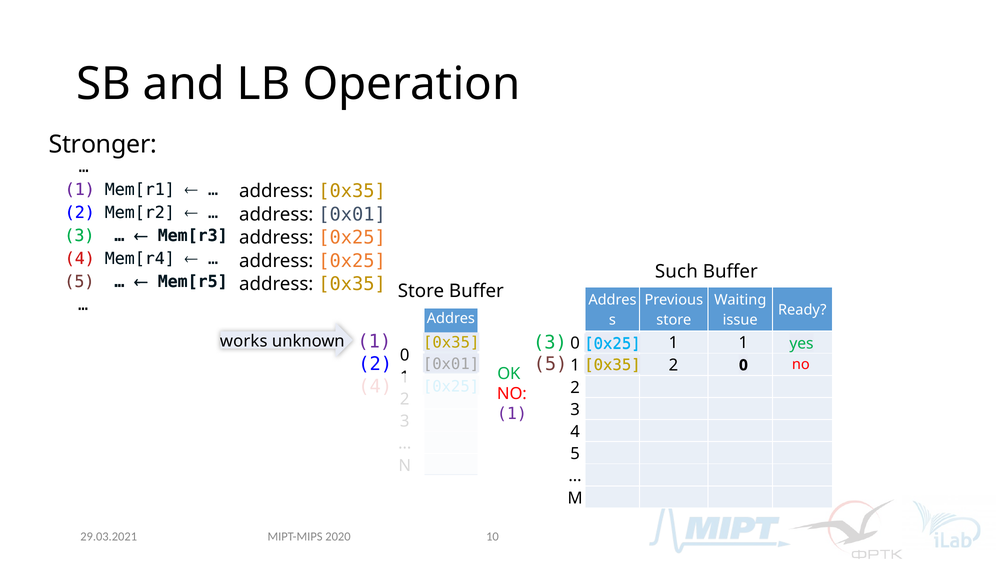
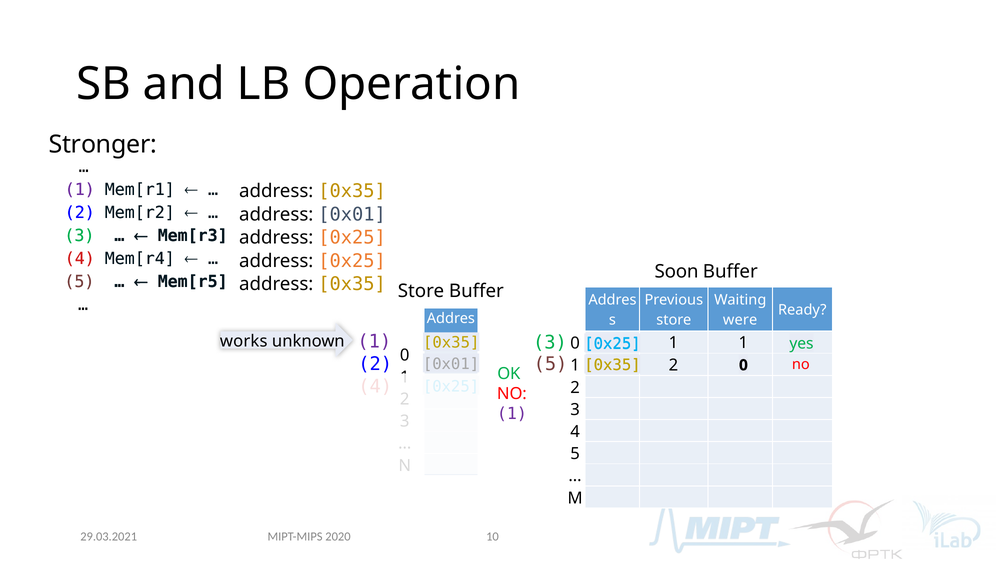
Such: Such -> Soon (677, 272)
issue: issue -> were (740, 320)
